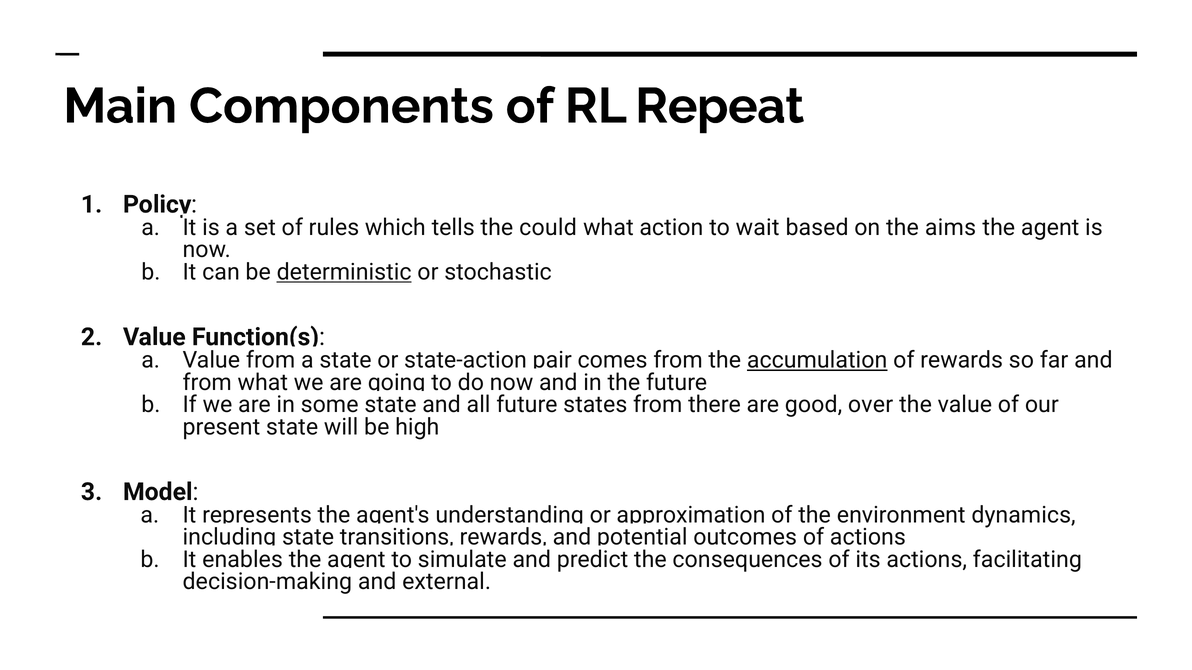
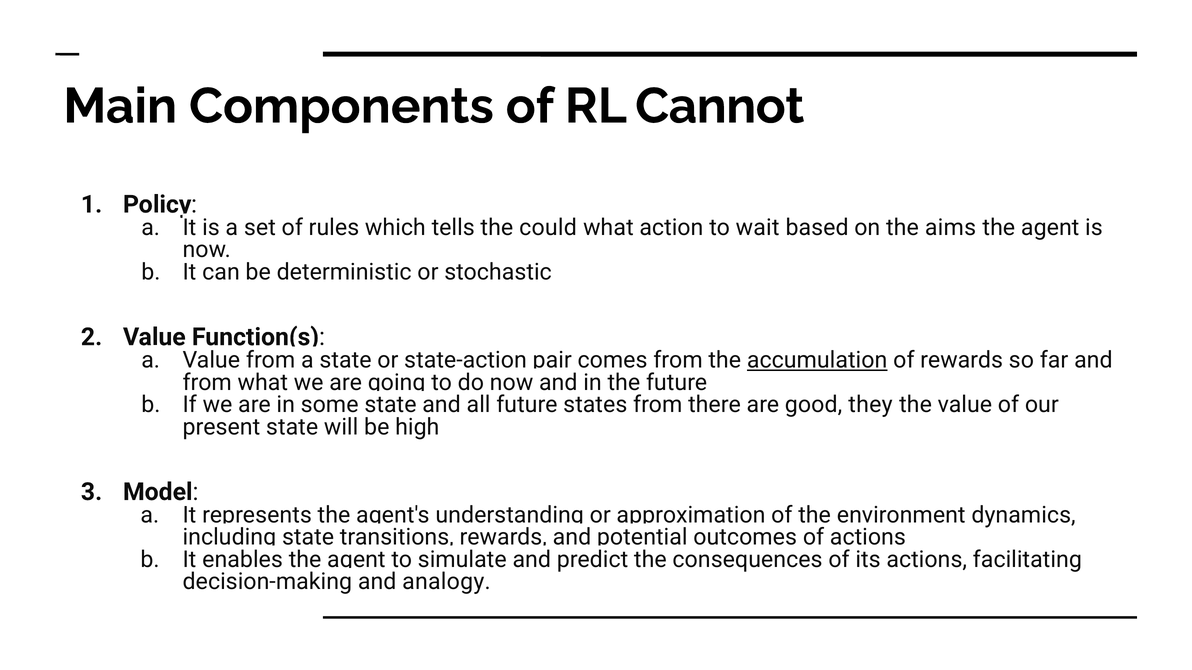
Repeat: Repeat -> Cannot (720, 106)
deterministic underline: present -> none (344, 272)
over: over -> they (871, 405)
external: external -> analogy (446, 582)
